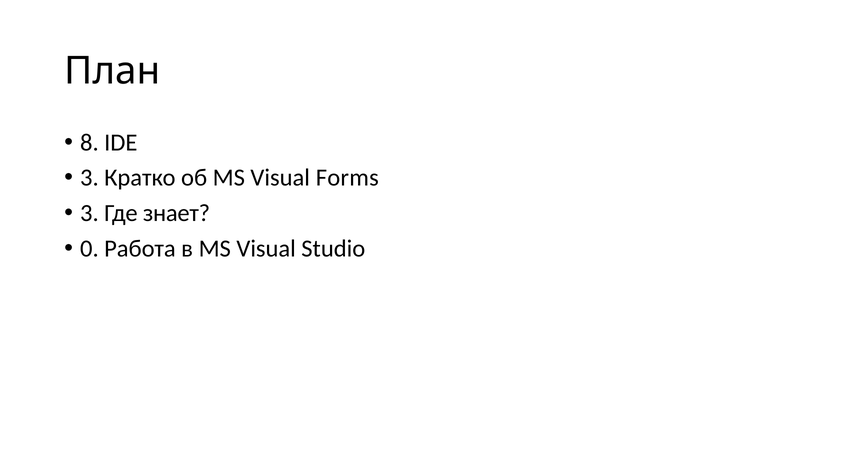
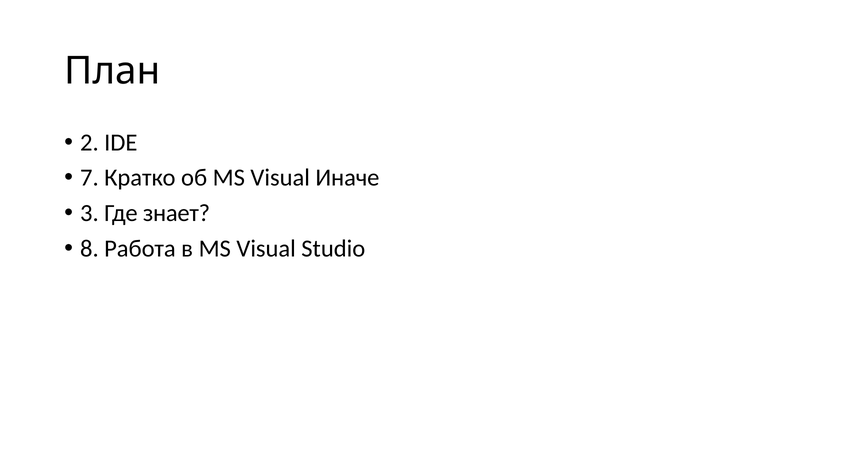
8: 8 -> 2 (89, 143)
3: 3 -> 7 (89, 178)
Forms: Forms -> Иначе (347, 178)
0: 0 -> 8 (89, 249)
